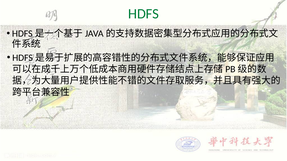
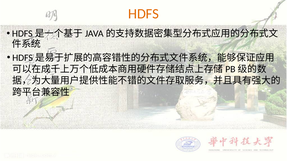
HDFS colour: green -> orange (144, 14)
